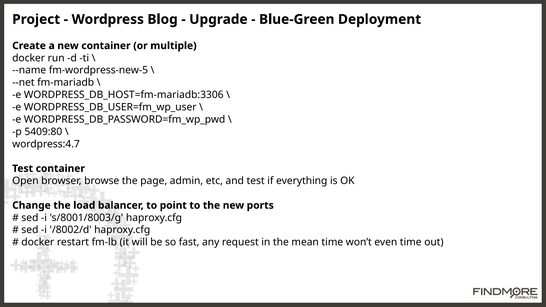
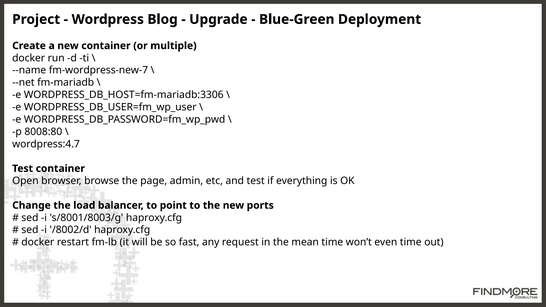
fm-wordpress-new-5: fm-wordpress-new-5 -> fm-wordpress-new-7 (98, 70)
5409:80: 5409:80 -> 8008:80 (43, 132)
